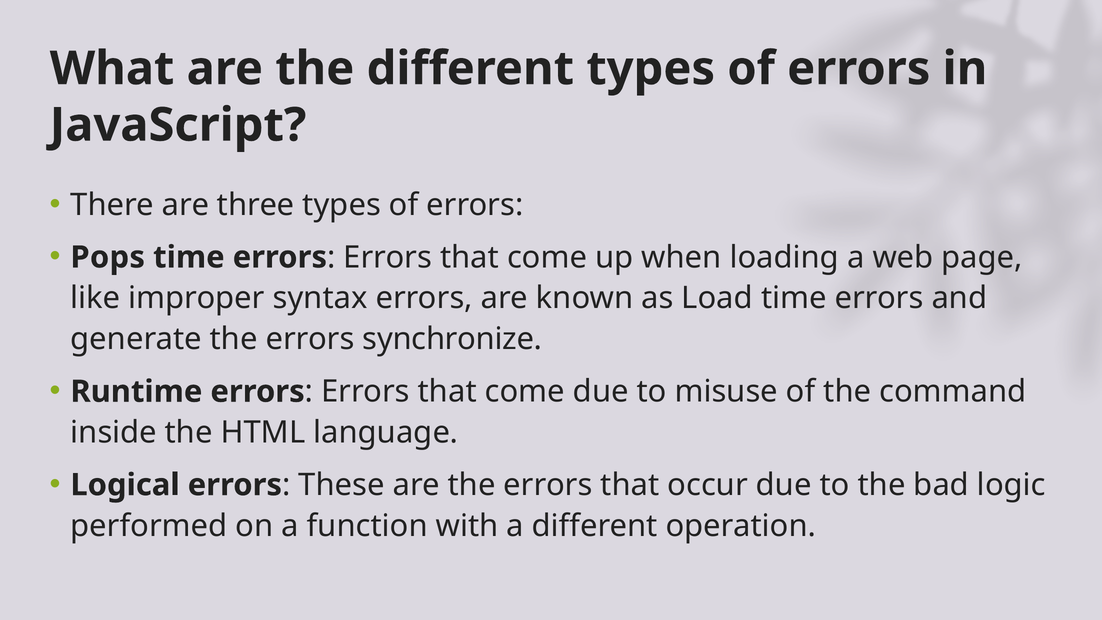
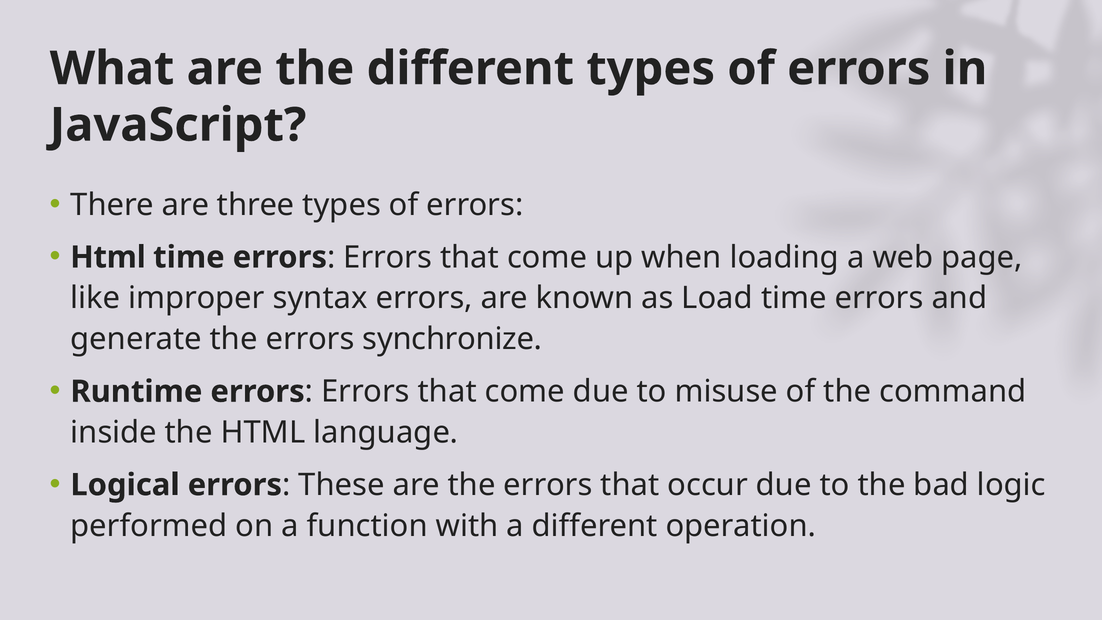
Pops: Pops -> Html (108, 257)
